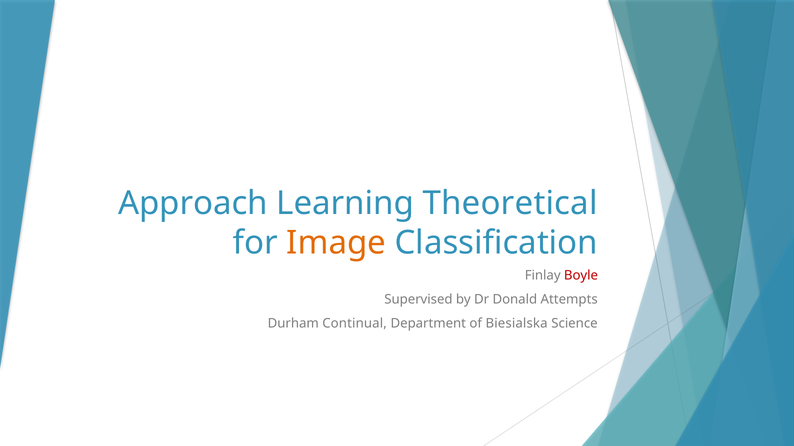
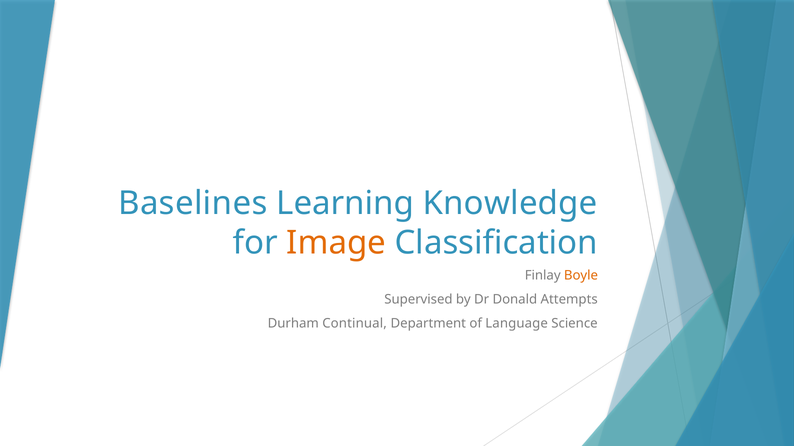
Approach: Approach -> Baselines (193, 204)
Theoretical: Theoretical -> Knowledge (510, 204)
Boyle colour: red -> orange (581, 276)
Biesialska: Biesialska -> Language (517, 324)
